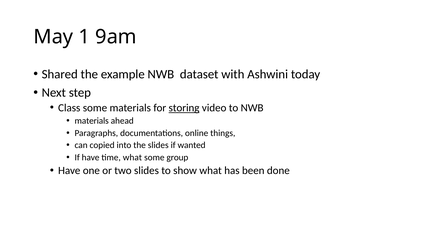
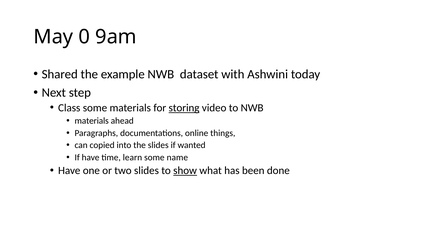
1: 1 -> 0 (84, 37)
time what: what -> learn (132, 157)
group: group -> name (177, 157)
show underline: none -> present (185, 171)
